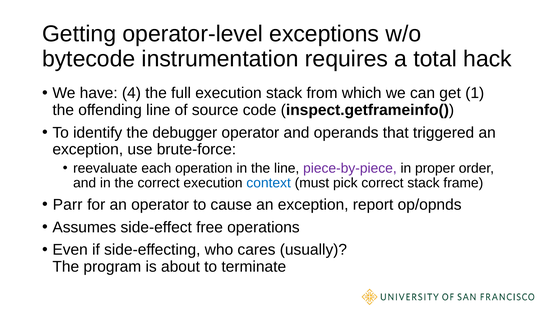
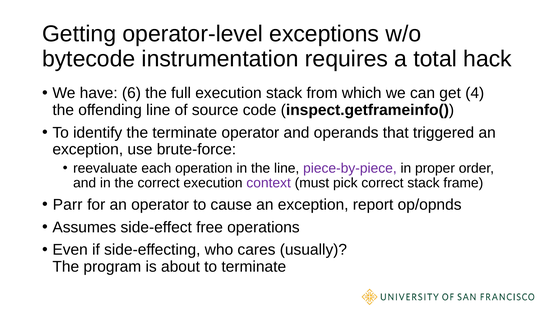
4: 4 -> 6 (131, 93)
1: 1 -> 4 (475, 93)
the debugger: debugger -> terminate (185, 132)
context colour: blue -> purple (269, 183)
